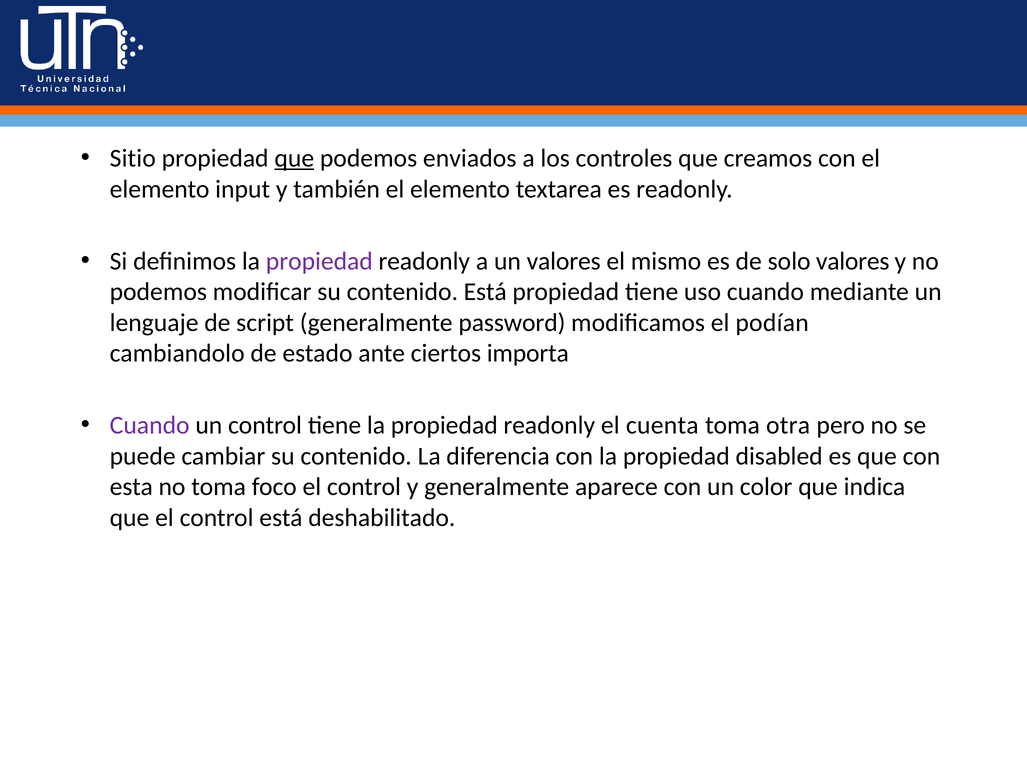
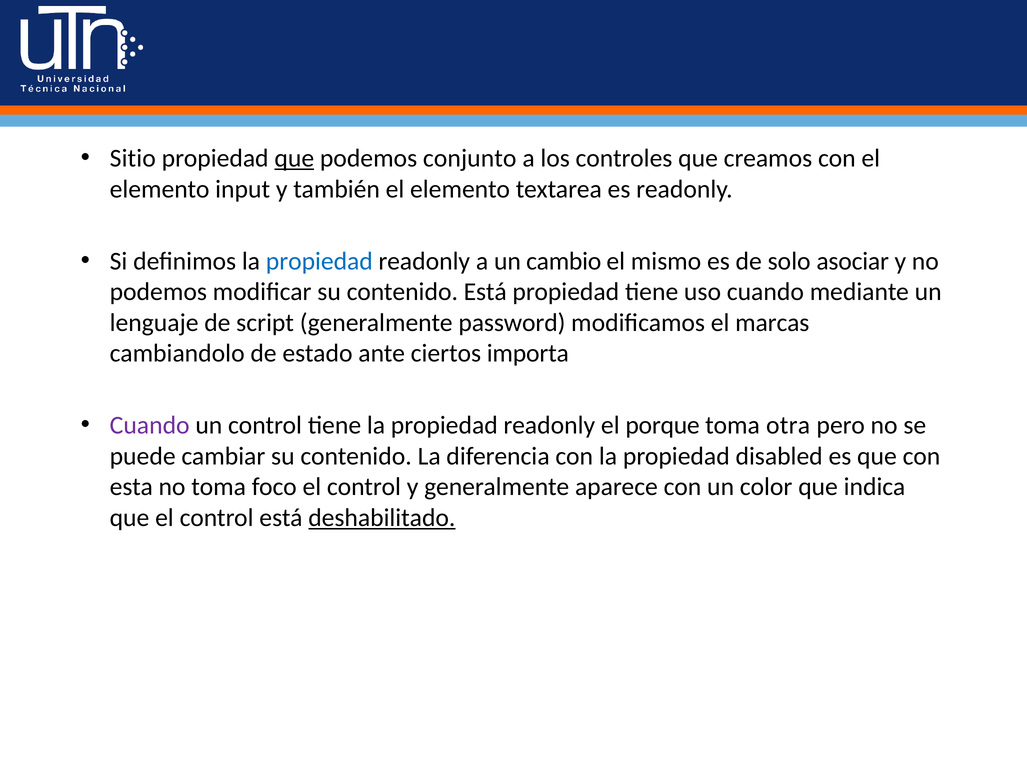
enviados: enviados -> conjunto (470, 158)
propiedad colour: purple -> blue (319, 261)
un valores: valores -> cambio (564, 261)
solo valores: valores -> asociar (853, 261)
podían: podían -> marcas (772, 323)
cuenta: cuenta -> porque (663, 425)
deshabilitado underline: none -> present (382, 518)
